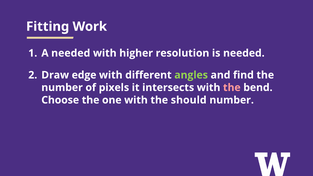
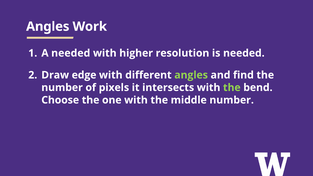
Fitting: Fitting -> Angles (48, 27)
the colour: pink -> light green (232, 88)
should: should -> middle (189, 100)
